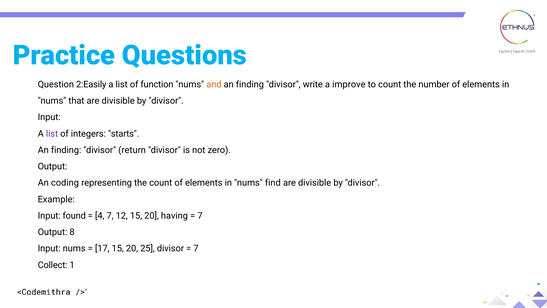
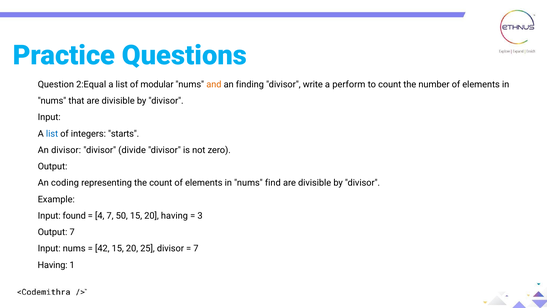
2:Easily: 2:Easily -> 2:Equal (91, 84)
function: function -> modular (157, 84)
improve: improve -> perform (349, 84)
list colour: purple -> blue (52, 134)
finding: finding -> divisor (66, 150)
return: return -> divide (132, 150)
12: 12 -> 50 (122, 216)
7: 7 -> 3 (200, 216)
Output 8: 8 -> 7 (72, 232)
17: 17 -> 42 (102, 248)
Collect: Collect -> Having (53, 265)
